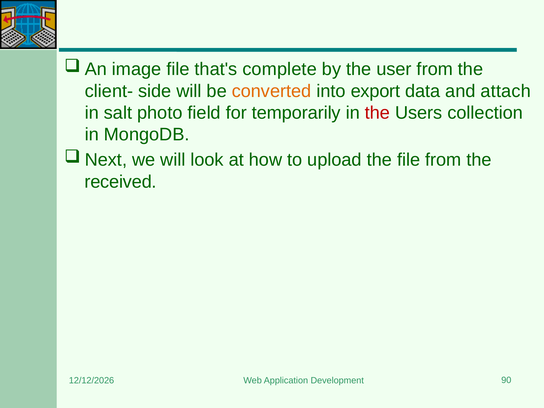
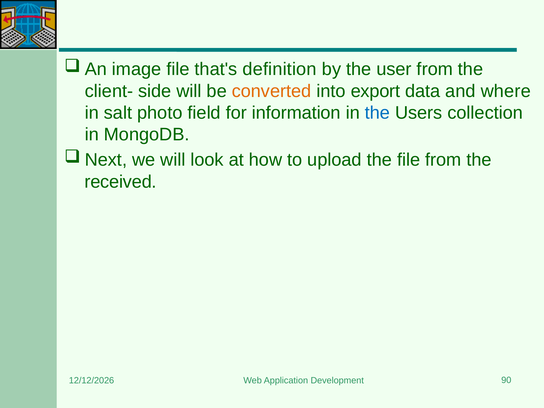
complete: complete -> definition (280, 69)
attach: attach -> where (506, 91)
temporarily: temporarily -> information (296, 113)
the colour: red -> blue (377, 113)
